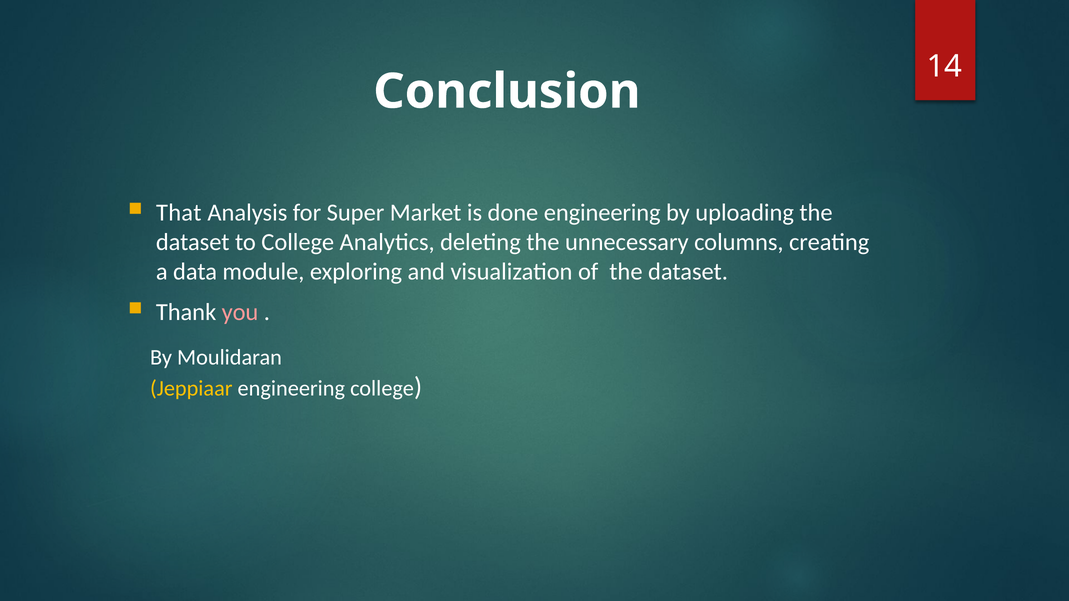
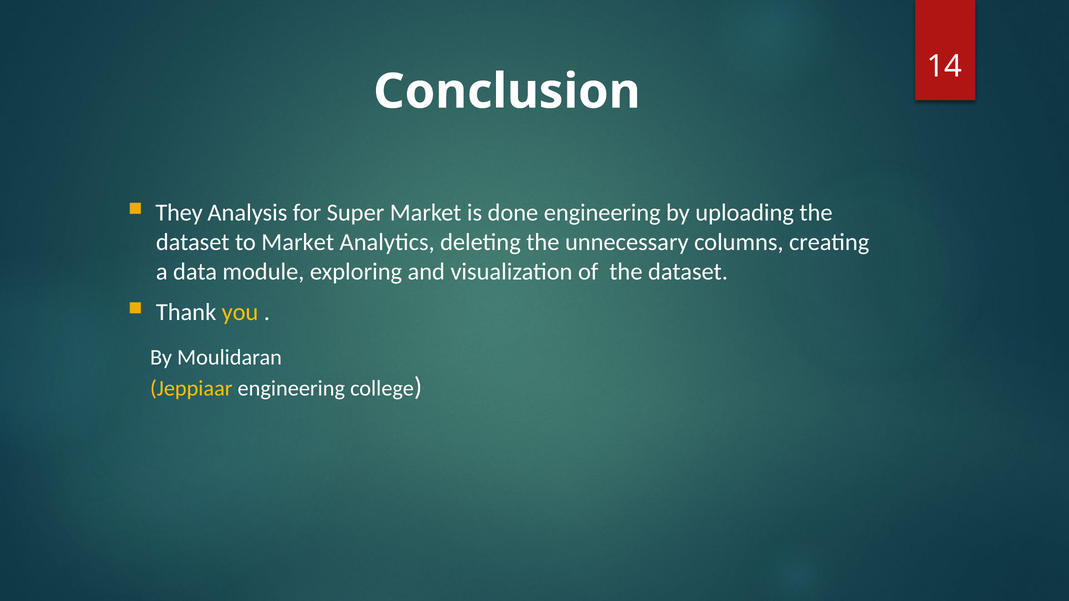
That: That -> They (179, 213)
to College: College -> Market (298, 242)
you colour: pink -> yellow (240, 312)
